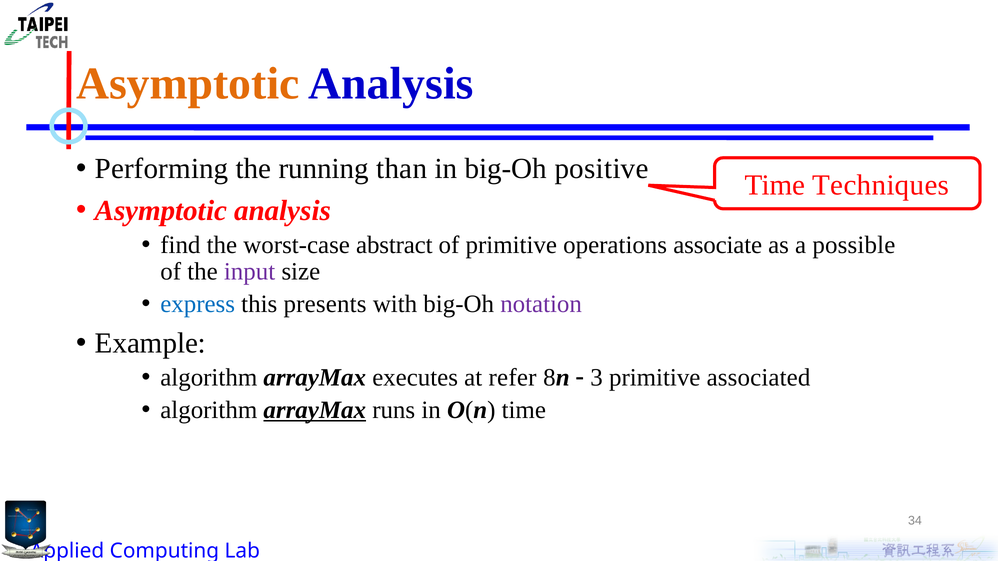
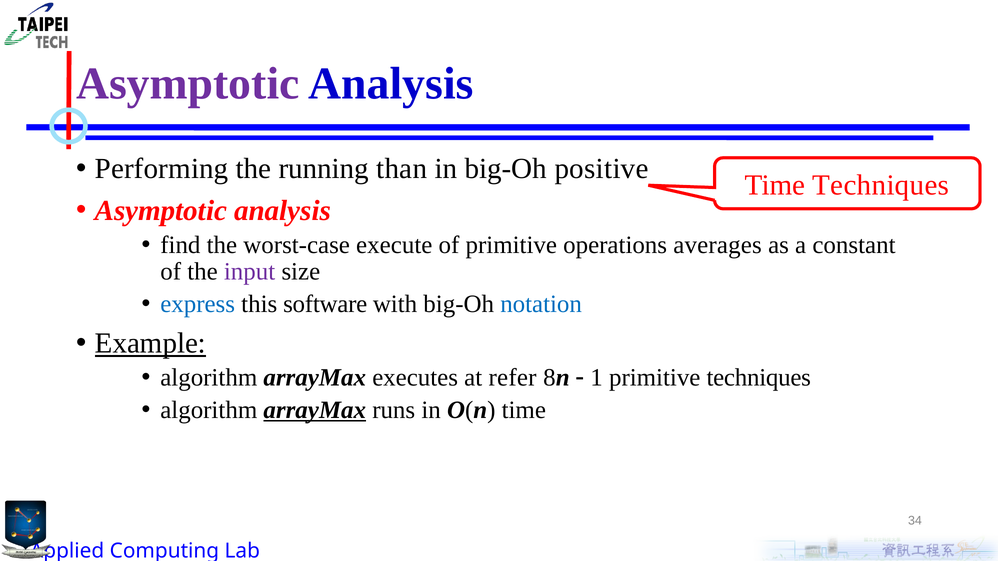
Asymptotic colour: orange -> purple (188, 84)
abstract: abstract -> execute (394, 245)
associate: associate -> averages (718, 245)
possible: possible -> constant (854, 245)
presents: presents -> software (325, 304)
notation colour: purple -> blue (541, 304)
Example underline: none -> present (150, 344)
3: 3 -> 1 (597, 378)
primitive associated: associated -> techniques (759, 378)
